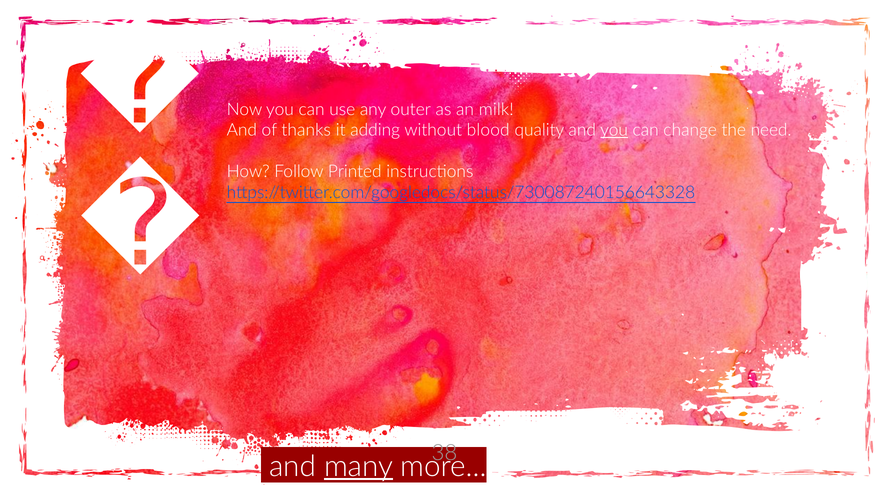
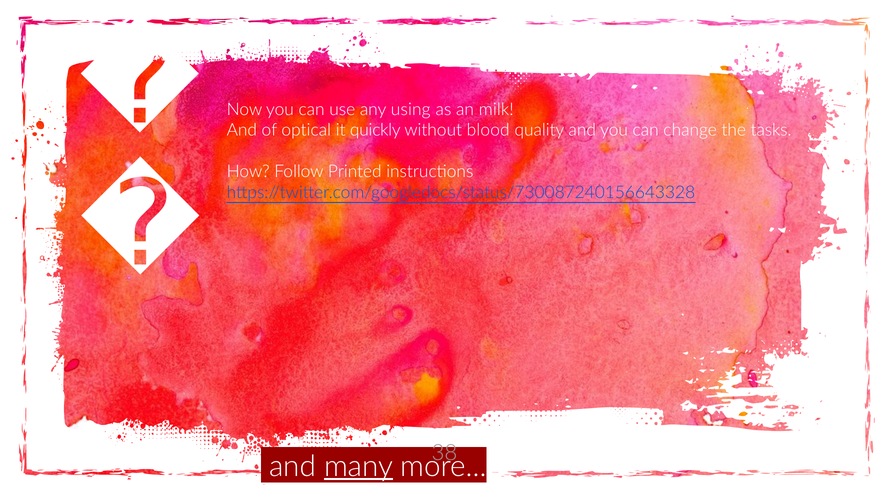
outer: outer -> using (411, 109)
thanks: thanks -> optical (306, 130)
adding: adding -> quickly (375, 130)
you underline: present -> none (614, 130)
need: need -> tasks (771, 130)
